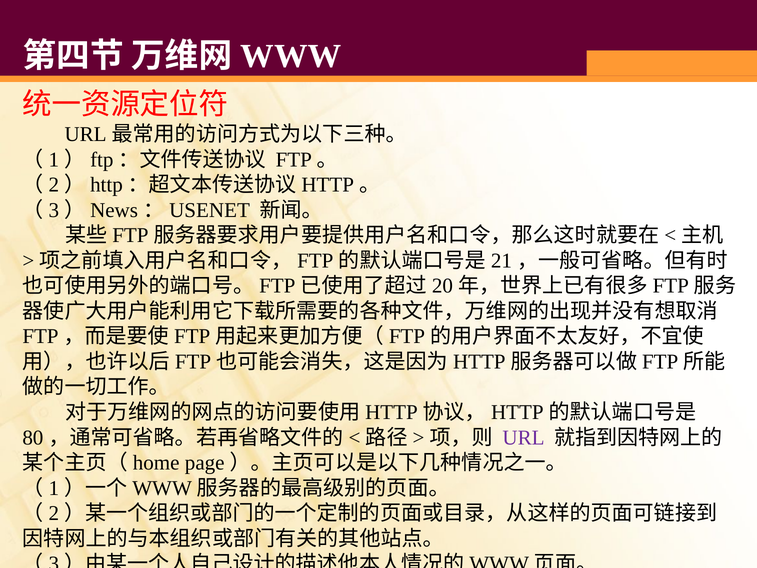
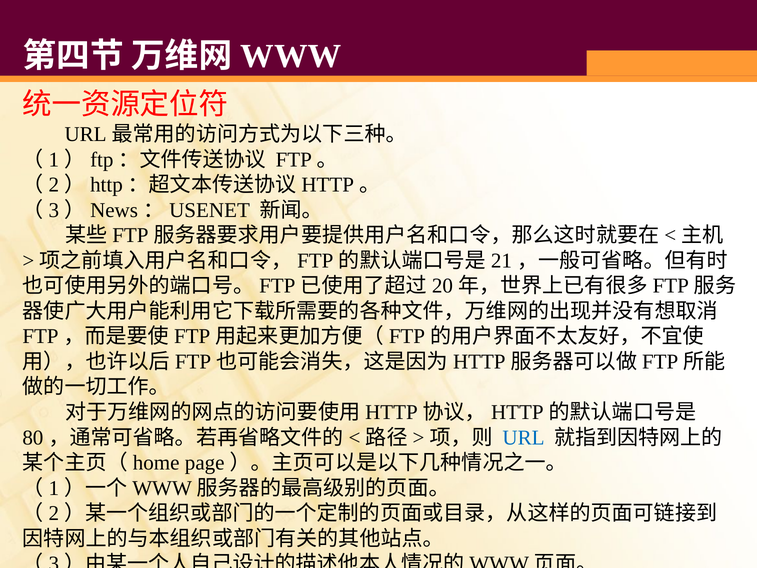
URL colour: purple -> blue (523, 437)
